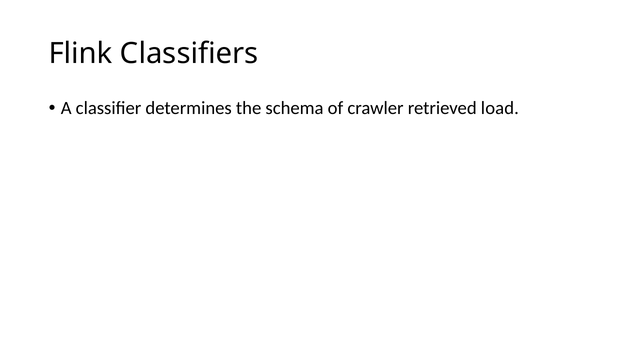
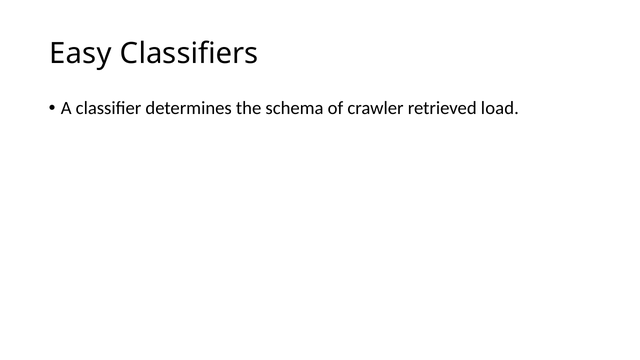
Flink: Flink -> Easy (80, 54)
